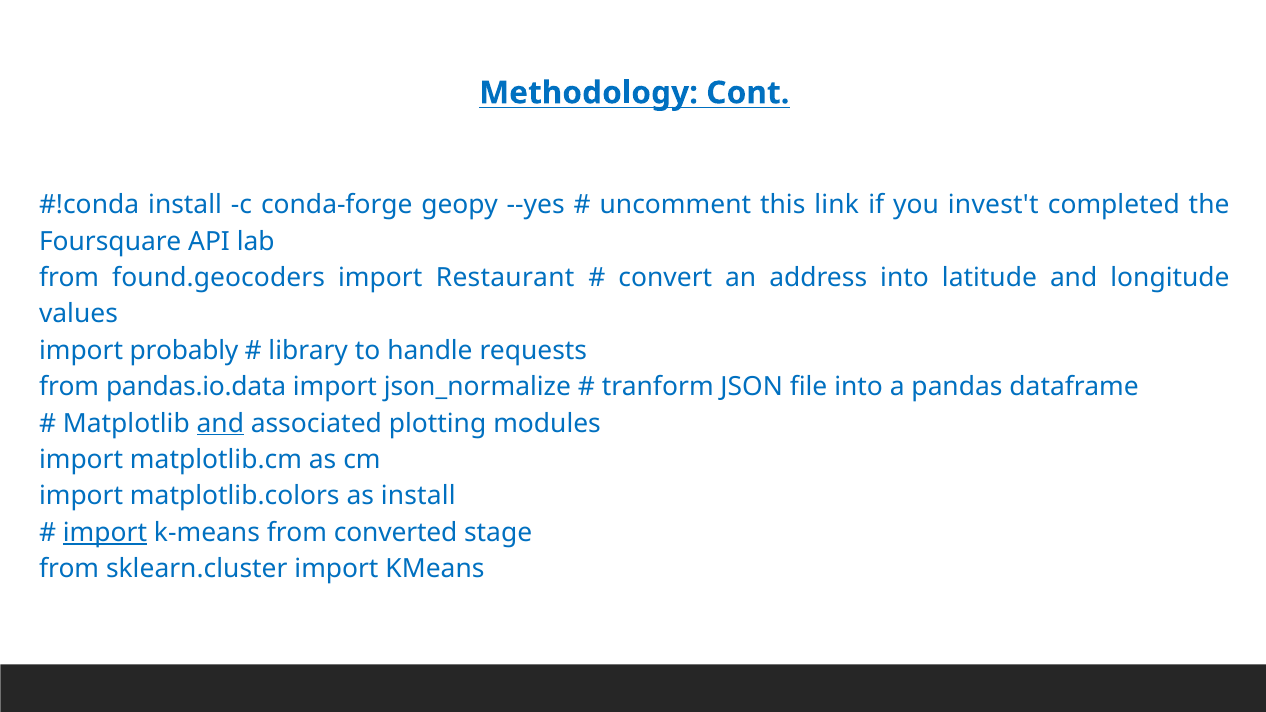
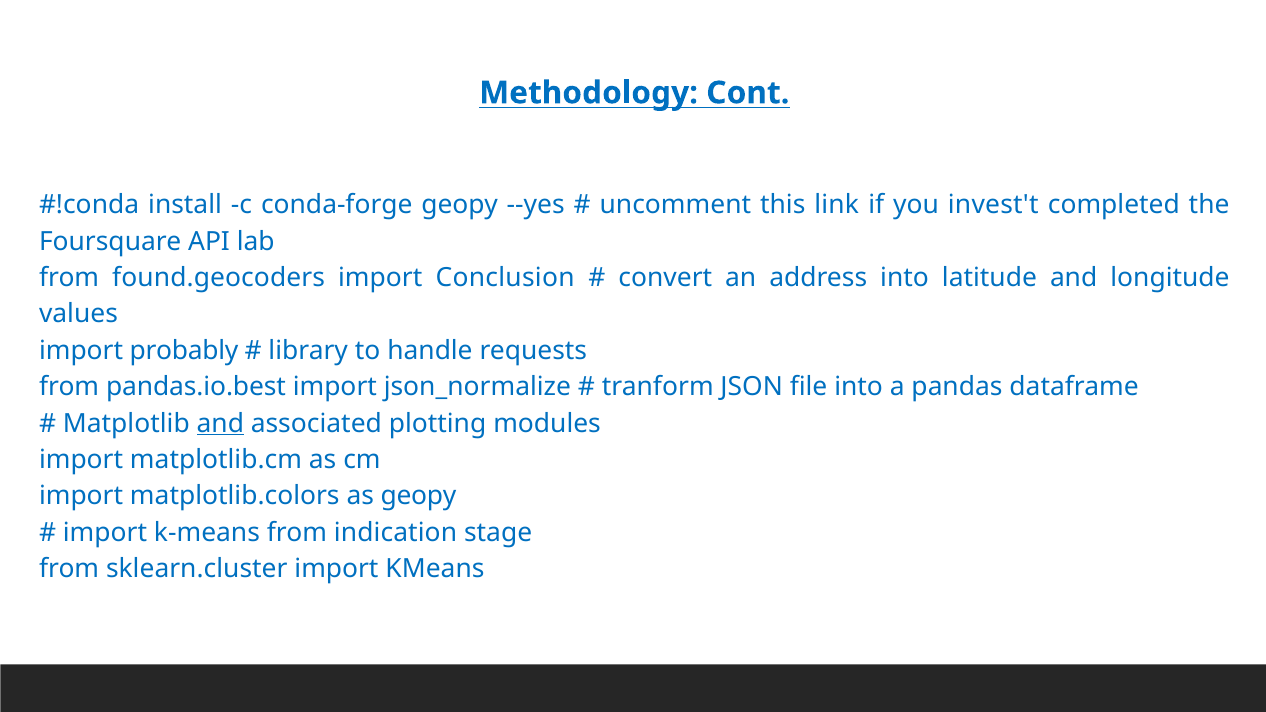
Restaurant: Restaurant -> Conclusion (505, 278)
pandas.io.data: pandas.io.data -> pandas.io.best (196, 387)
as install: install -> geopy (418, 496)
import underline: present -> none (105, 533)
converted: converted -> indication (396, 533)
